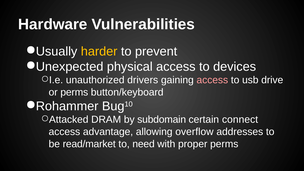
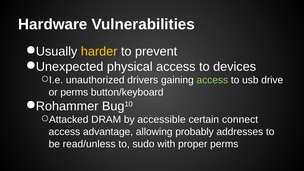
access colour: pink -> light green (212, 80)
subdomain: subdomain -> accessible (162, 120)
overflow: overflow -> probably (195, 132)
read/market: read/market -> read/unless (89, 144)
need: need -> sudo (143, 144)
